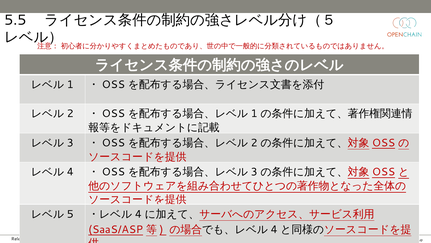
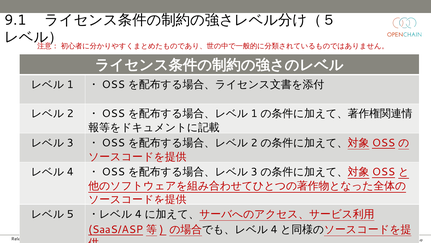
5.5: 5.5 -> 9.1 (15, 20)
